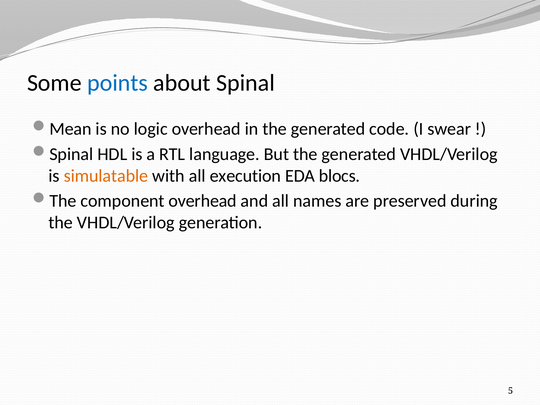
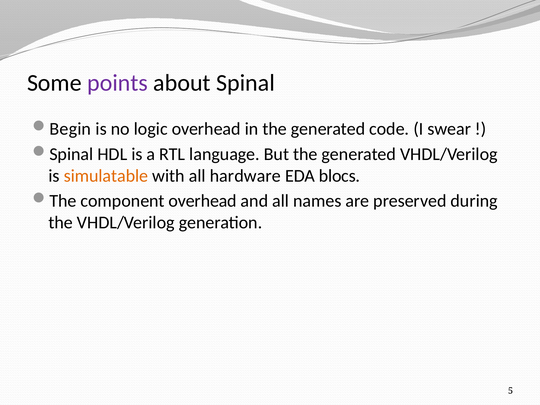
points colour: blue -> purple (117, 83)
Mean: Mean -> Begin (70, 129)
execution: execution -> hardware (245, 176)
